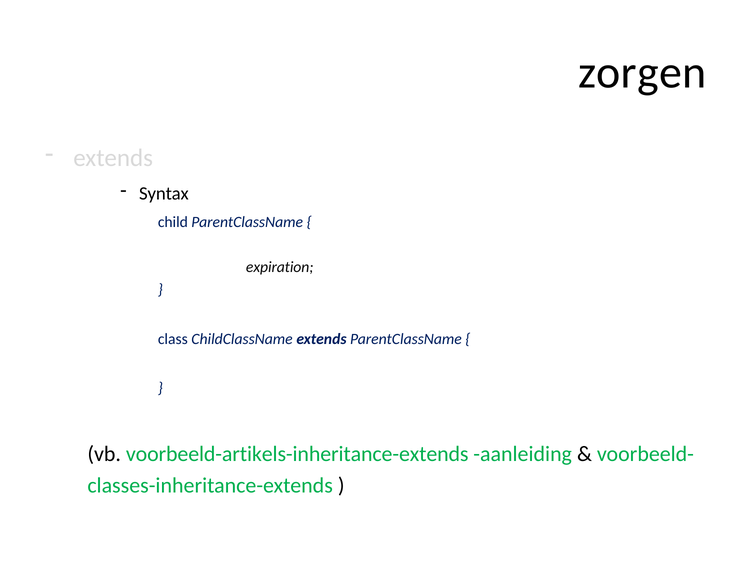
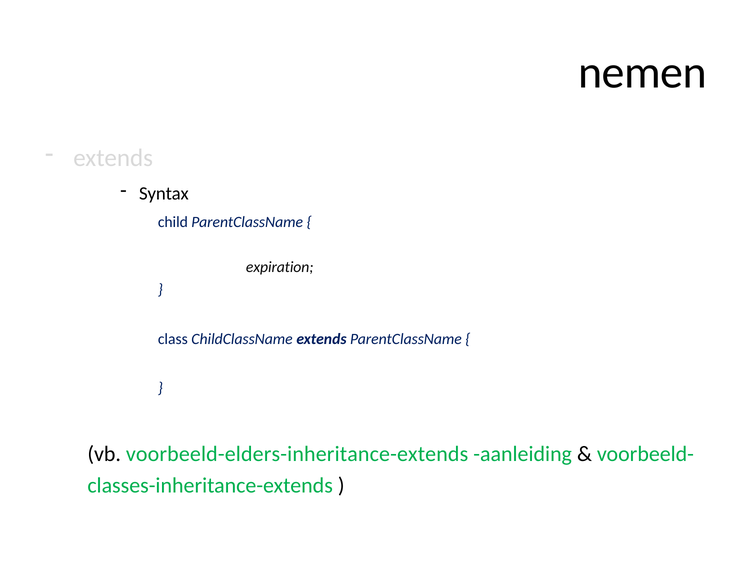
zorgen: zorgen -> nemen (643, 73)
voorbeeld-artikels-inheritance-extends: voorbeeld-artikels-inheritance-extends -> voorbeeld-elders-inheritance-extends (297, 454)
